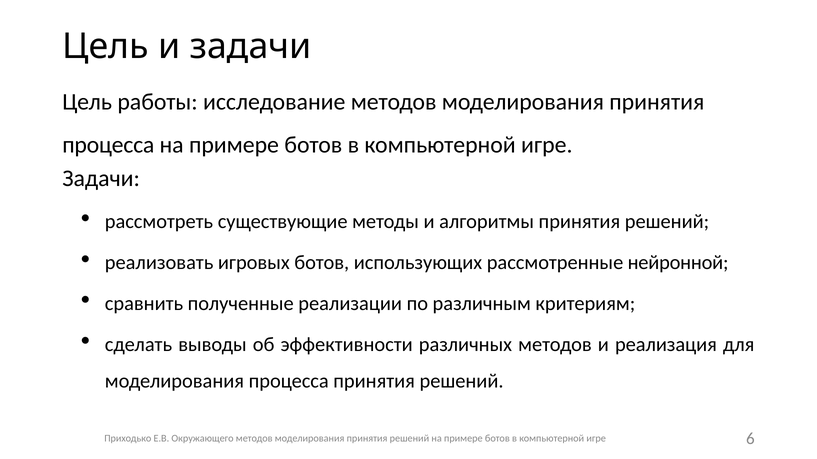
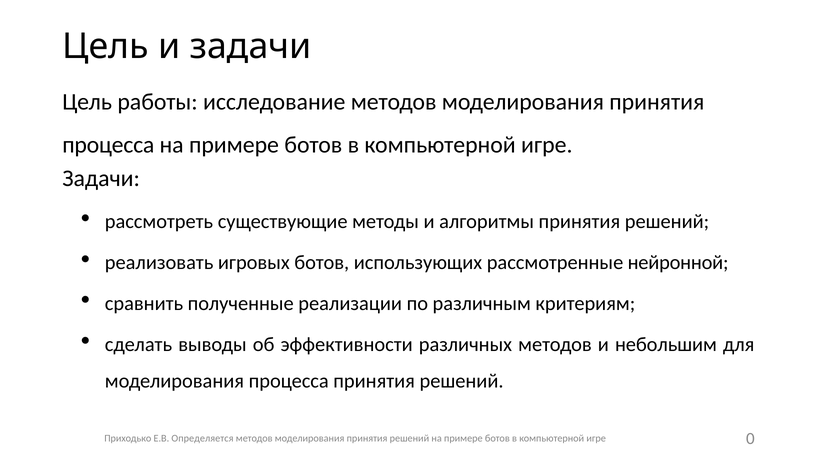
реализация: реализация -> небольшим (666, 345)
Окружающего: Окружающего -> Определяется (202, 439)
6: 6 -> 0 (750, 439)
